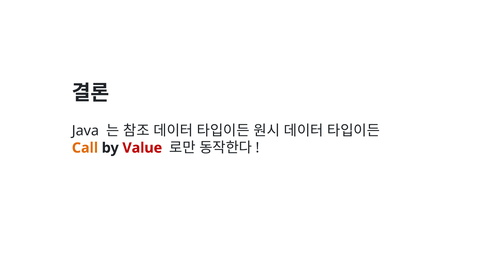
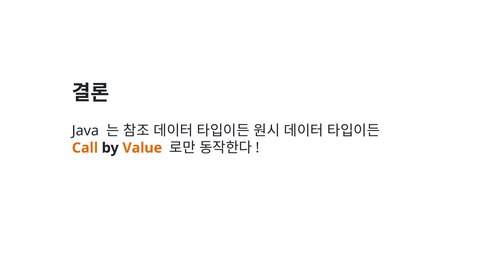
Value colour: red -> orange (142, 148)
